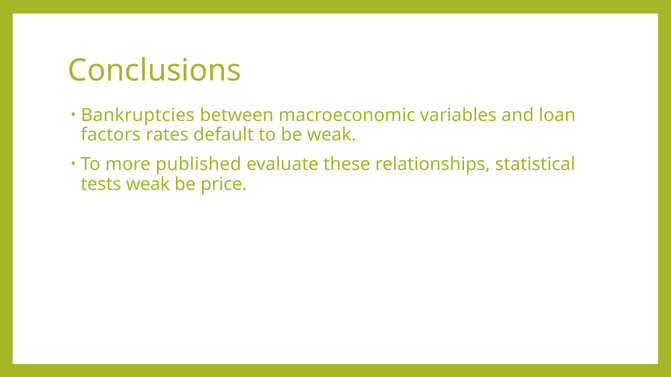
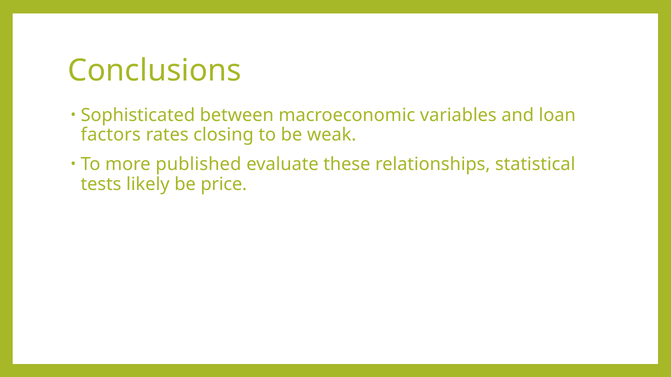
Bankruptcies: Bankruptcies -> Sophisticated (138, 115)
default: default -> closing (224, 135)
tests weak: weak -> likely (148, 184)
